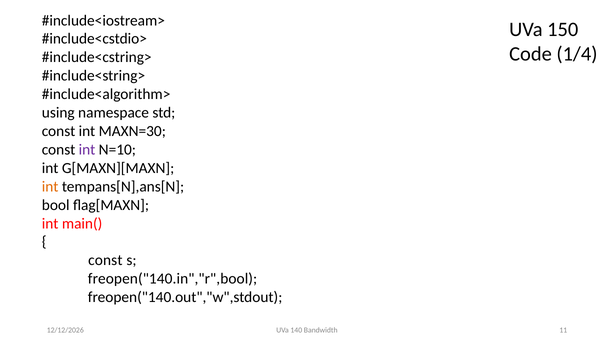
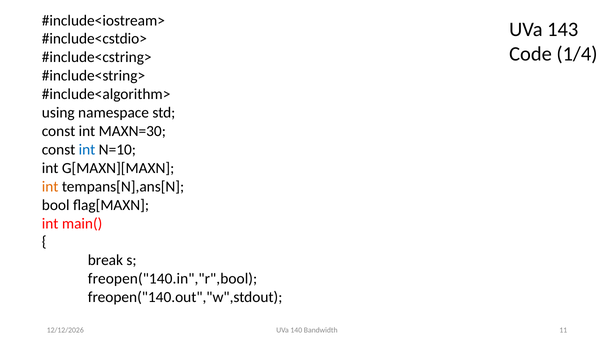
150: 150 -> 143 (563, 30)
int colour: purple -> blue (87, 149)
const: const -> break (105, 260)
